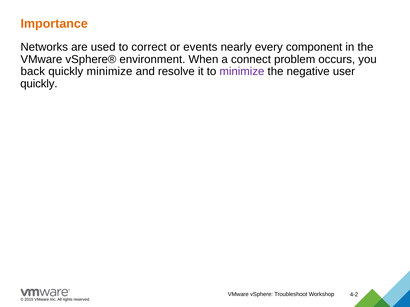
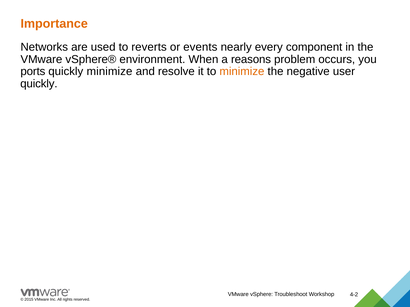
correct: correct -> reverts (149, 47)
connect: connect -> reasons (251, 59)
back: back -> ports (33, 72)
minimize colour: purple -> orange (242, 72)
